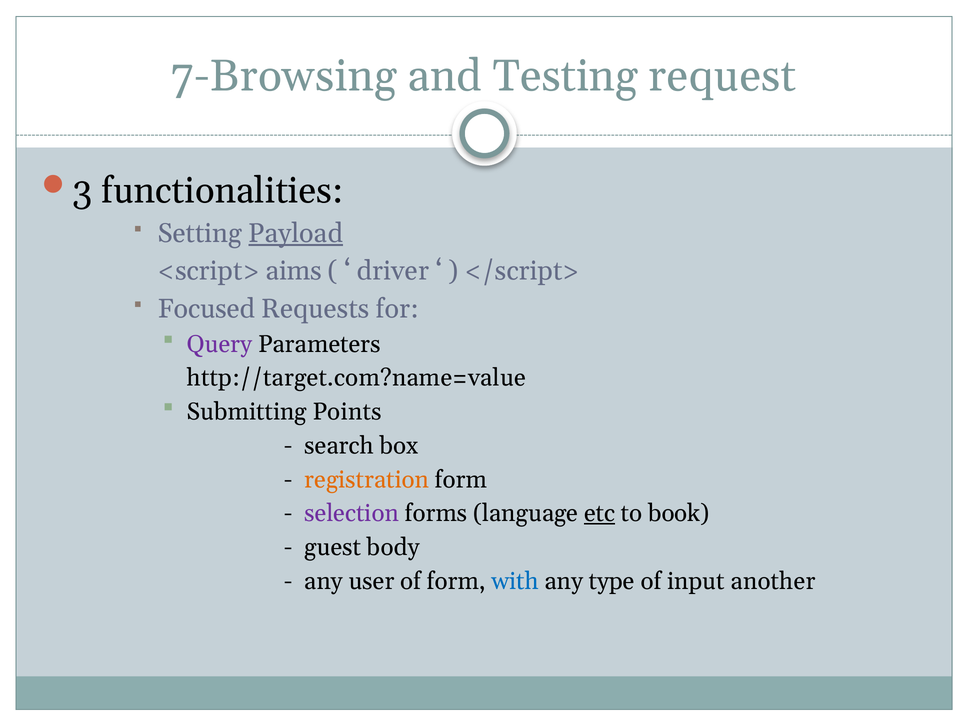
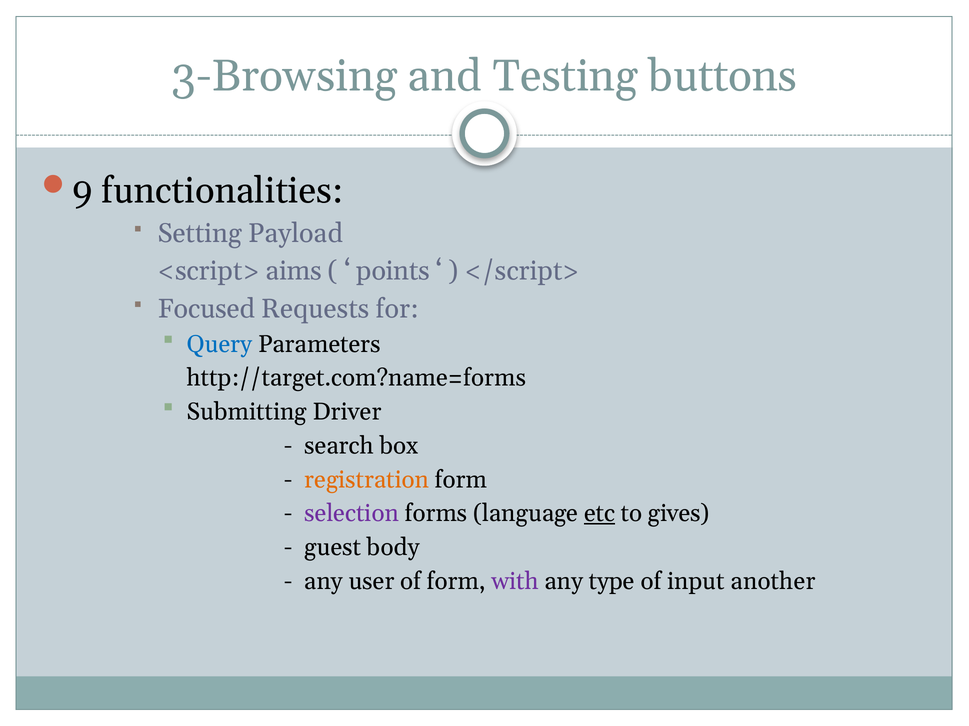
7-Browsing: 7-Browsing -> 3-Browsing (284, 76)
request: request -> buttons (723, 76)
3: 3 -> 9 (83, 191)
Payload underline: present -> none (296, 234)
driver: driver -> points (393, 271)
Query colour: purple -> blue (220, 344)
http://target.com?name=value: http://target.com?name=value -> http://target.com?name=forms (356, 378)
Points: Points -> Driver (347, 412)
book: book -> gives (679, 514)
with colour: blue -> purple (515, 582)
